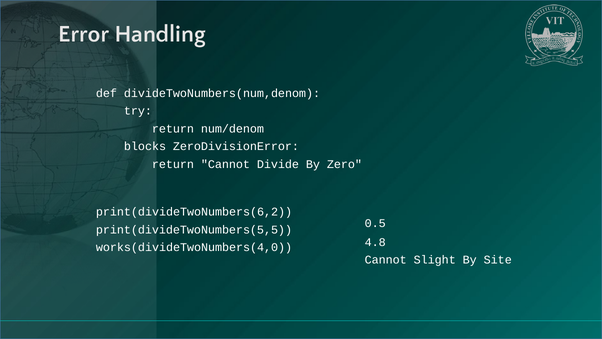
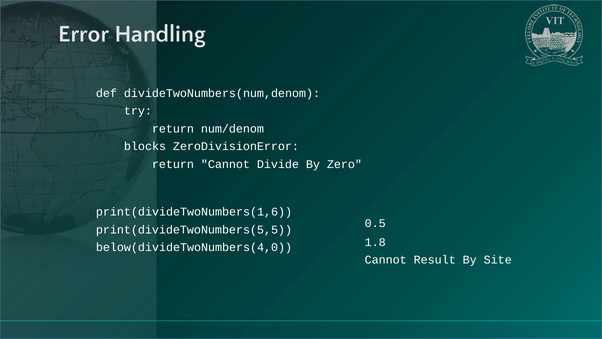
print(divideTwoNumbers(6,2: print(divideTwoNumbers(6,2 -> print(divideTwoNumbers(1,6 (194, 212)
4.8: 4.8 -> 1.8 (375, 242)
works(divideTwoNumbers(4,0: works(divideTwoNumbers(4,0 -> below(divideTwoNumbers(4,0 (194, 247)
Slight: Slight -> Result (435, 260)
